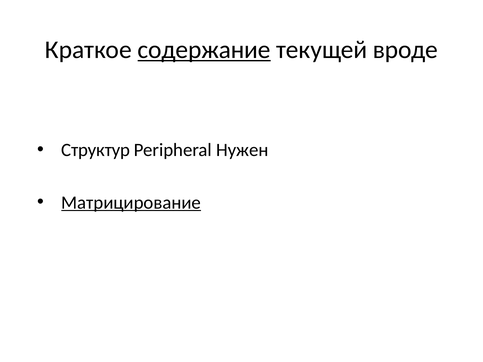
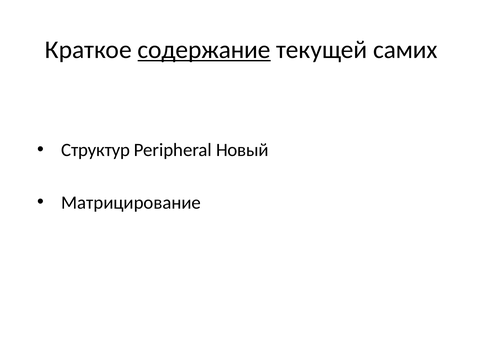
вроде: вроде -> самих (405, 50)
Нужен: Нужен -> Новый (242, 150)
Матрицирование underline: present -> none (131, 203)
